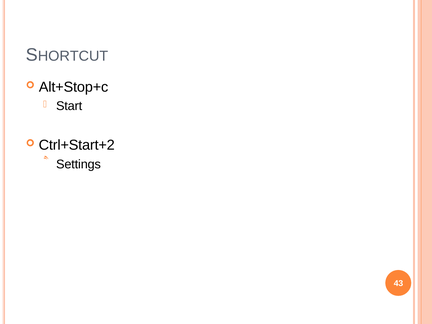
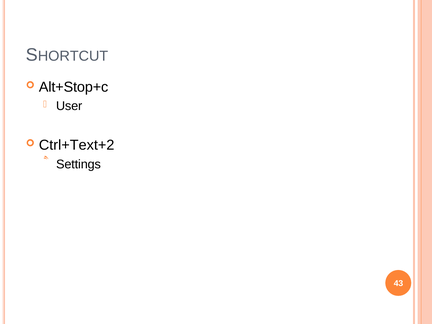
Start: Start -> User (69, 106)
Ctrl+Start+2: Ctrl+Start+2 -> Ctrl+Text+2 (77, 145)
